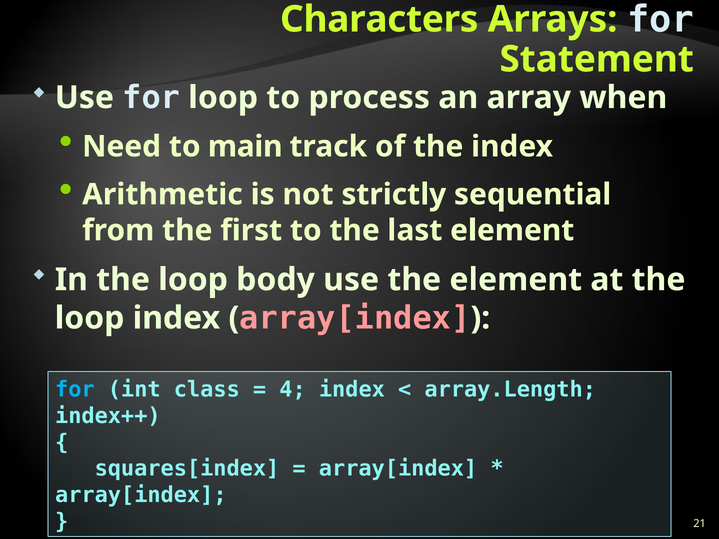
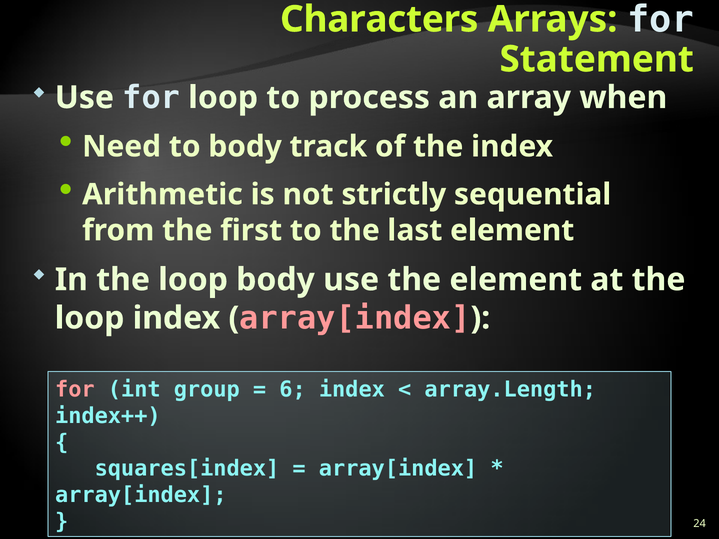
to main: main -> body (245, 147)
for colour: light blue -> pink (75, 390)
class: class -> group (207, 390)
4: 4 -> 6 (293, 390)
21: 21 -> 24 (700, 524)
